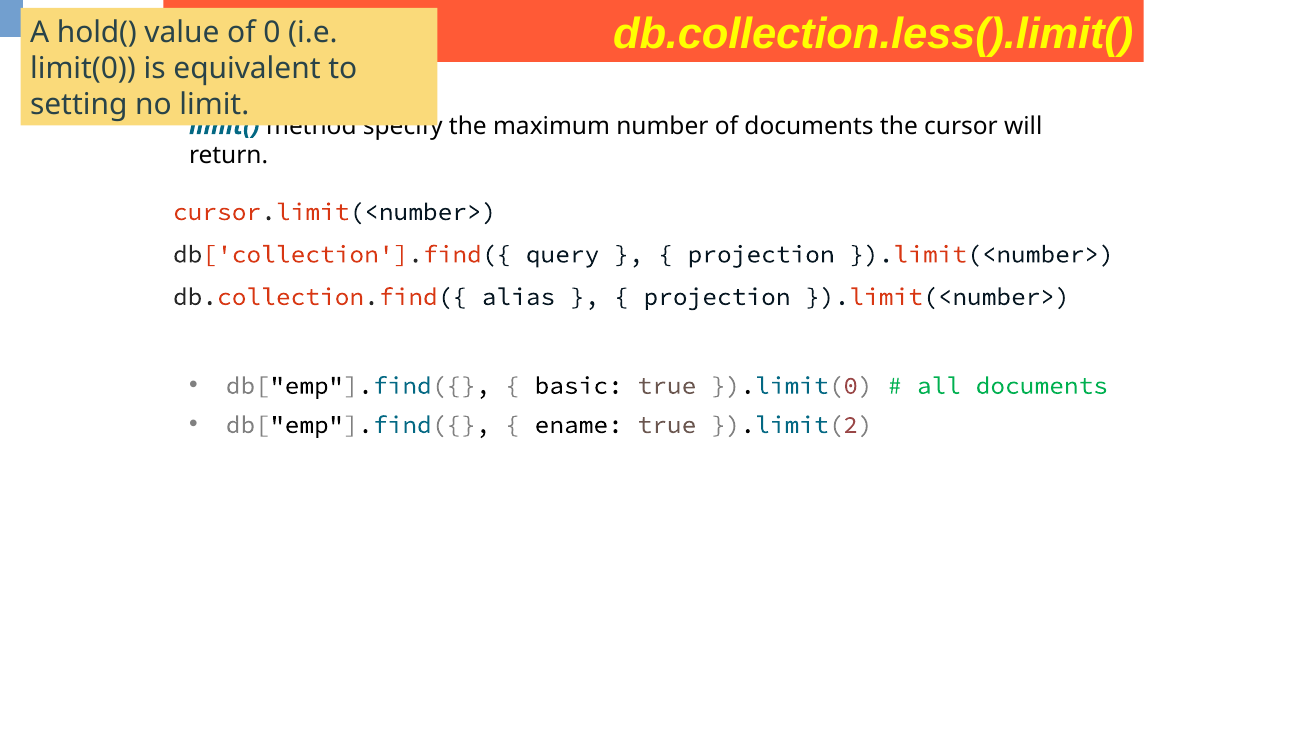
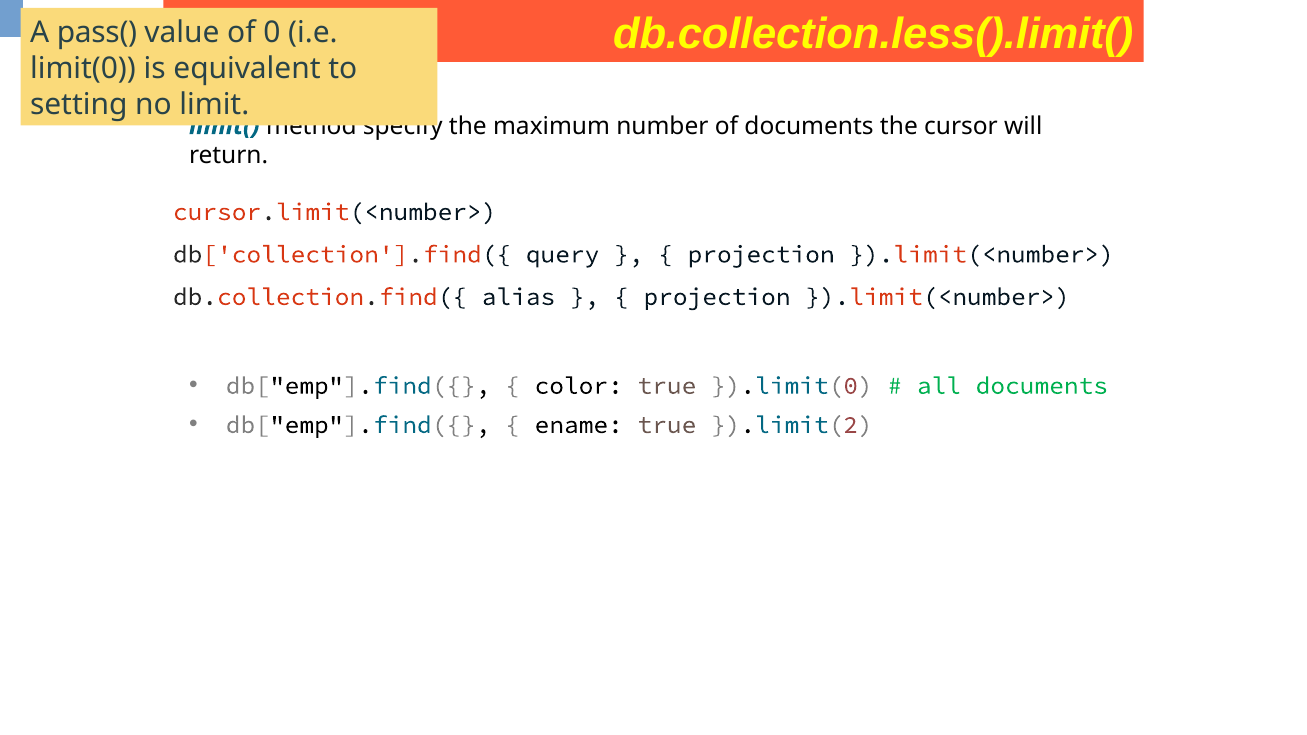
hold(: hold( -> pass( (97, 33)
basic: basic -> color (579, 386)
